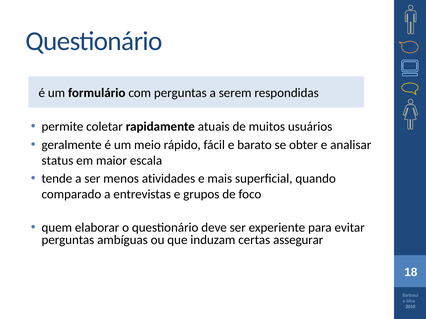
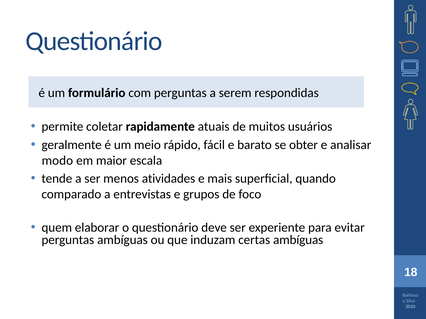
status: status -> modo (57, 161)
certas assegurar: assegurar -> ambíguas (298, 240)
